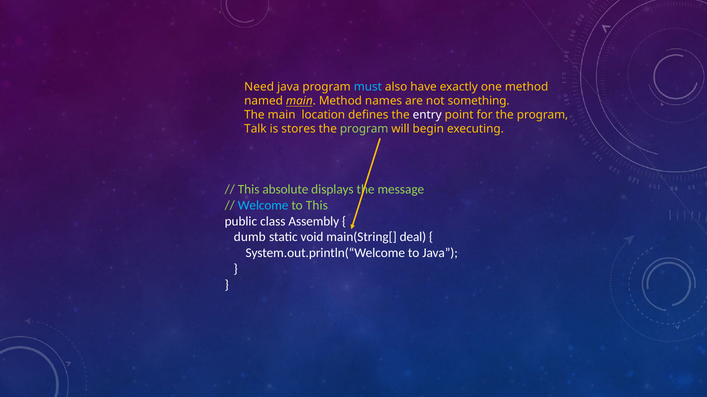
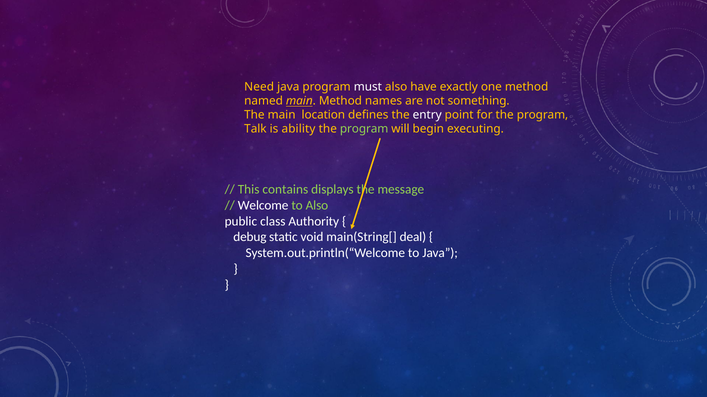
must colour: light blue -> white (368, 87)
stores: stores -> ability (298, 129)
absolute: absolute -> contains (285, 190)
Welcome colour: light blue -> white (263, 206)
to This: This -> Also (317, 206)
Assembly: Assembly -> Authority (314, 222)
dumb: dumb -> debug (250, 237)
